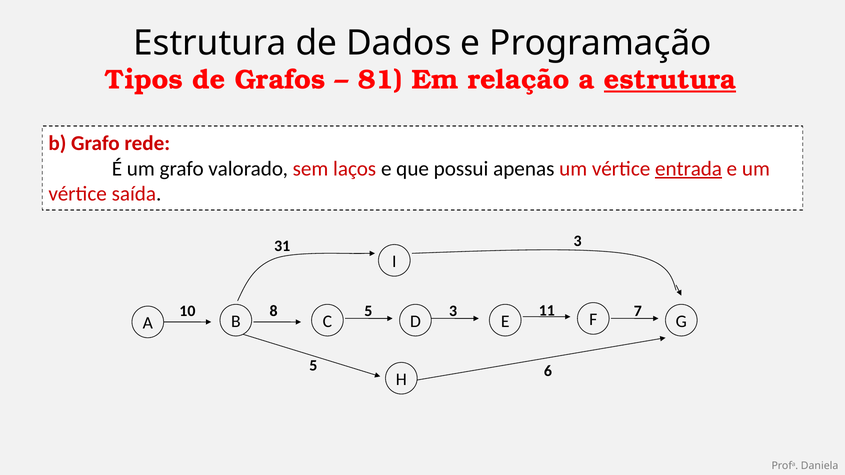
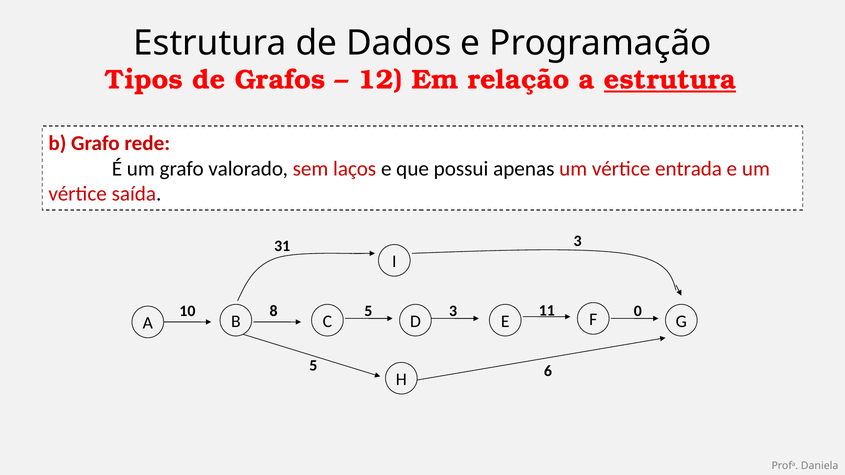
81: 81 -> 12 (380, 80)
entrada underline: present -> none (689, 169)
7: 7 -> 0 (638, 311)
